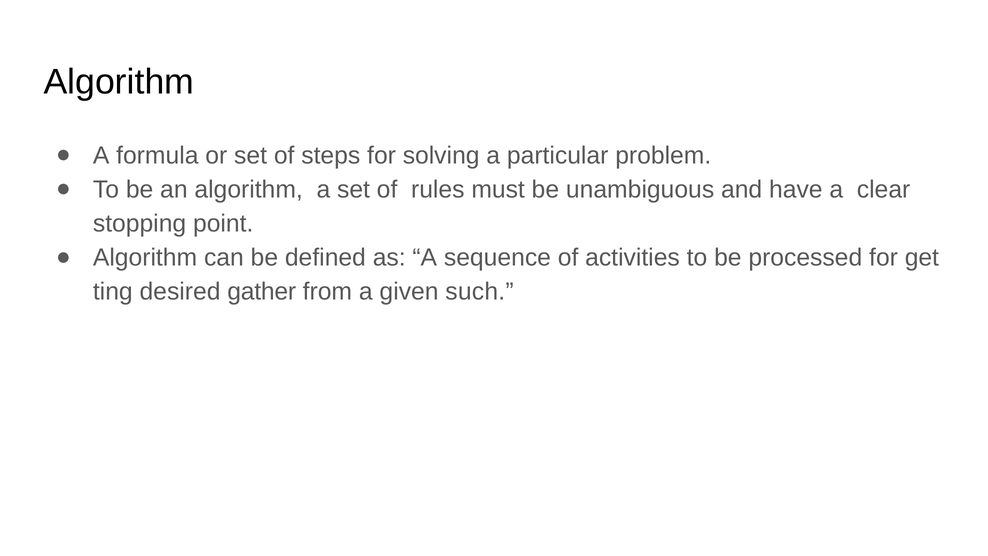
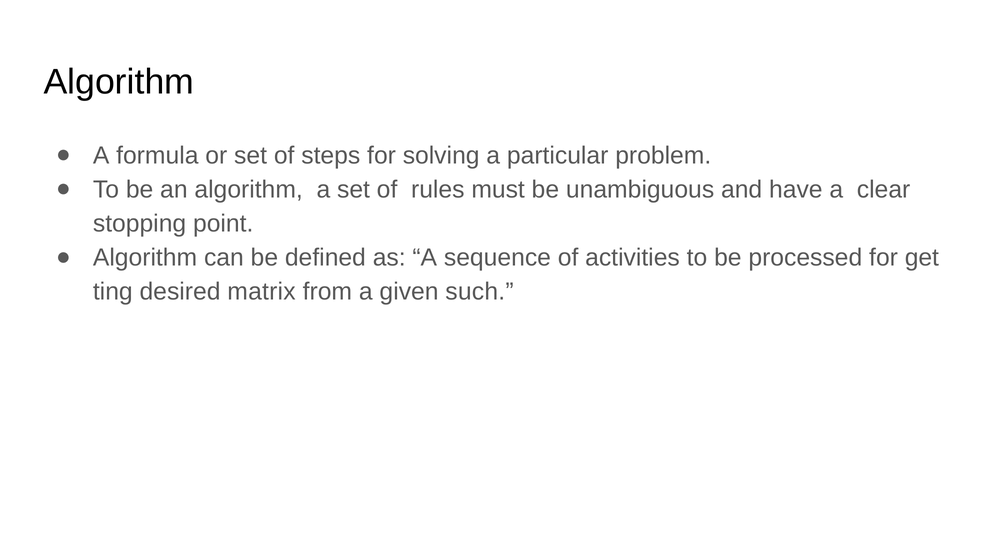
gather: gather -> matrix (262, 292)
